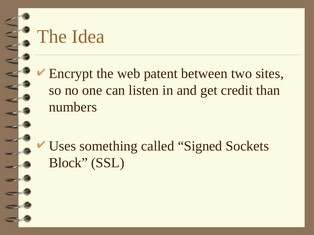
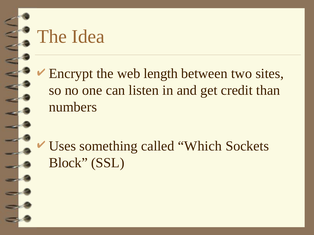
patent: patent -> length (161, 74)
Signed: Signed -> Which (200, 146)
